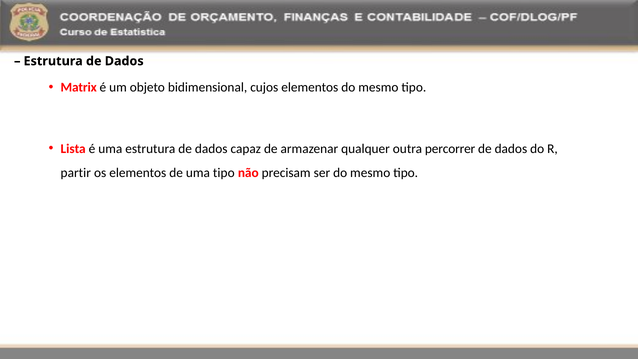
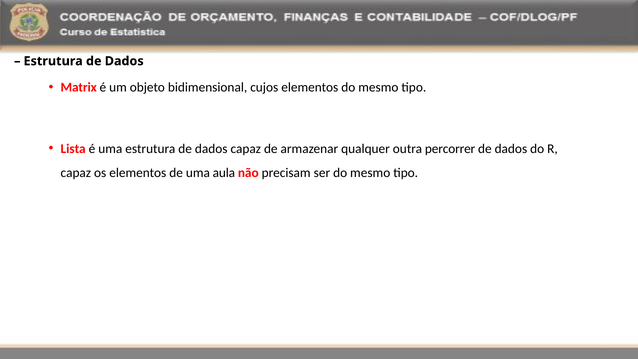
partir: partir -> capaz (76, 173)
uma tipo: tipo -> aula (224, 173)
